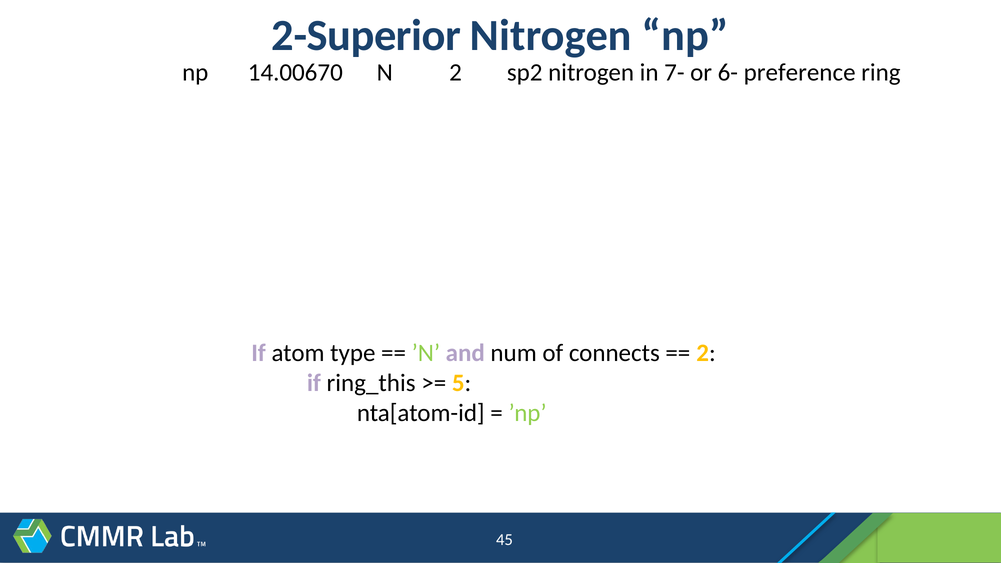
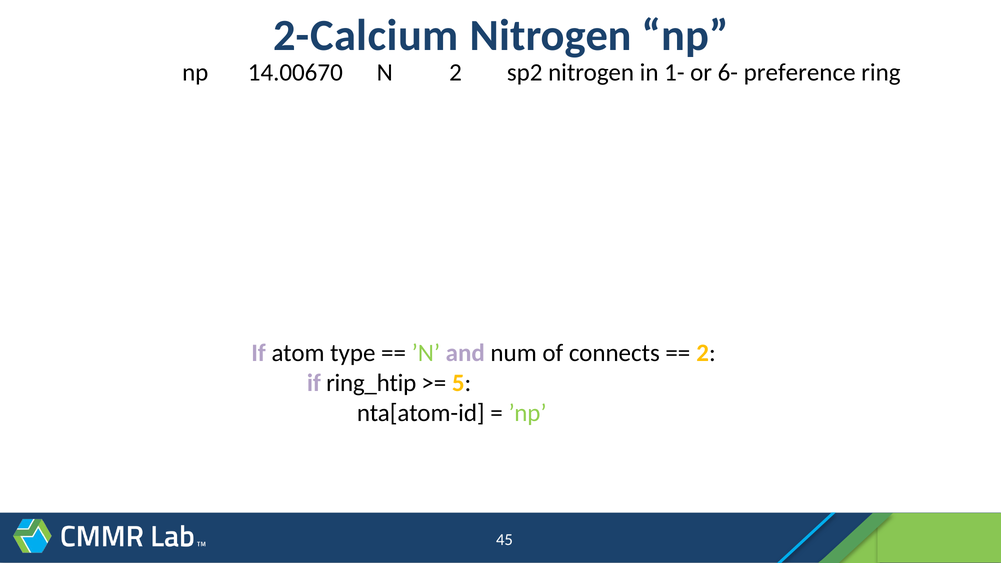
2-Superior: 2-Superior -> 2-Calcium (366, 35)
7-: 7- -> 1- (674, 72)
ring_this: ring_this -> ring_htip (371, 383)
